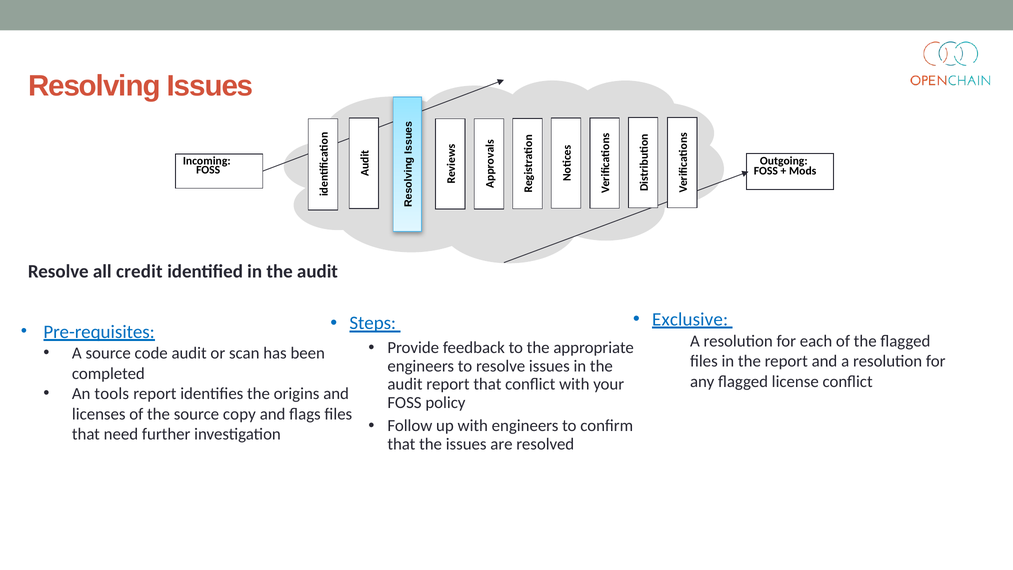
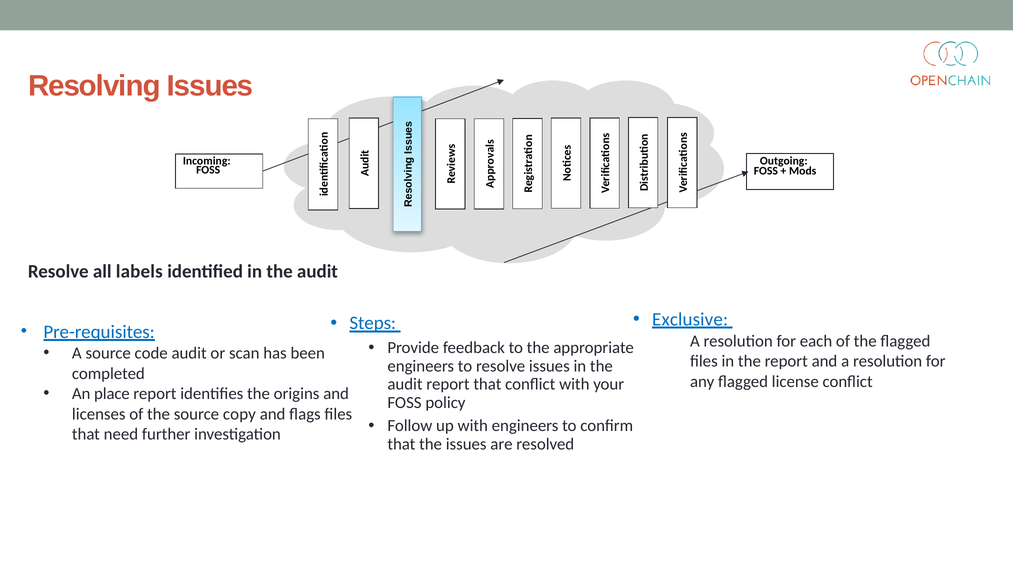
credit: credit -> labels (139, 272)
tools: tools -> place (112, 394)
